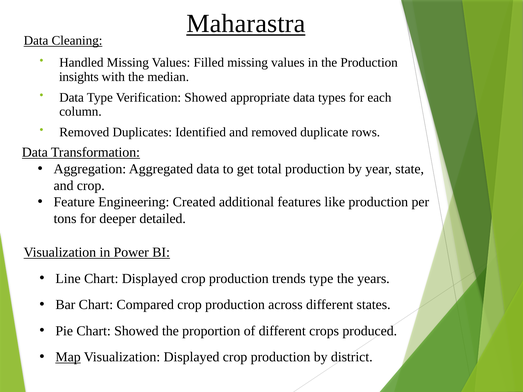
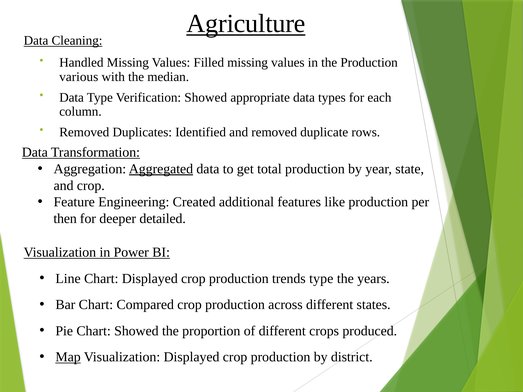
Maharastra: Maharastra -> Agriculture (246, 24)
insights: insights -> various (79, 77)
Aggregated underline: none -> present (161, 169)
tons: tons -> then (65, 219)
